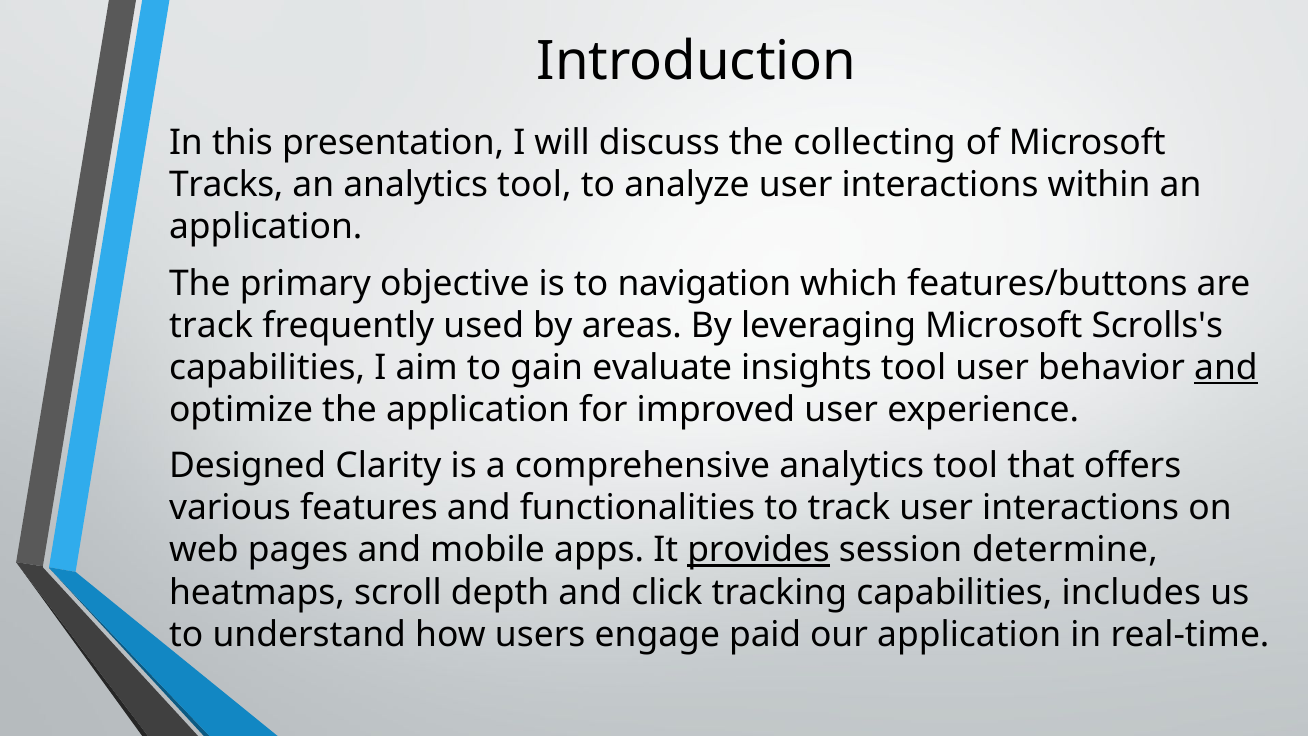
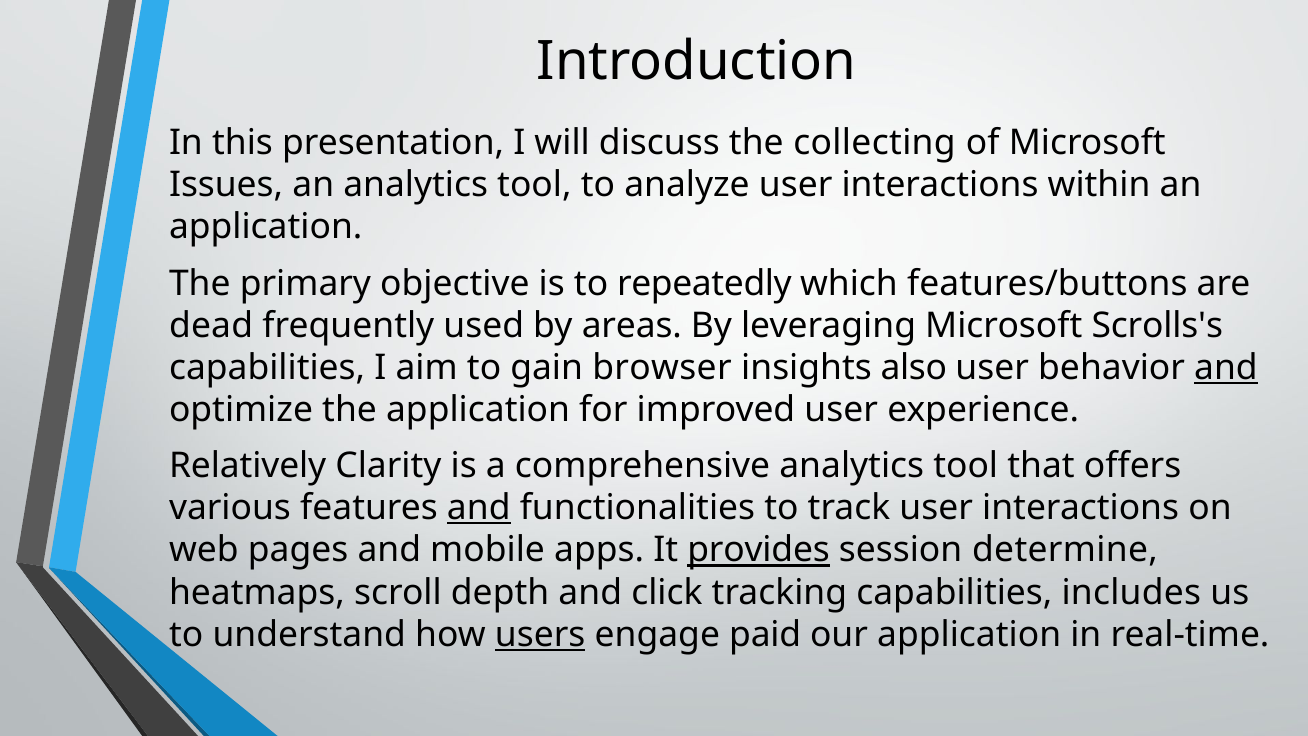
Tracks: Tracks -> Issues (226, 185)
navigation: navigation -> repeatedly (704, 283)
track: track -> dead (211, 326)
evaluate: evaluate -> browser (662, 368)
insights tool: tool -> also (914, 368)
Designed: Designed -> Relatively (248, 466)
and underline: none -> present (479, 508)
users underline: none -> present (540, 634)
